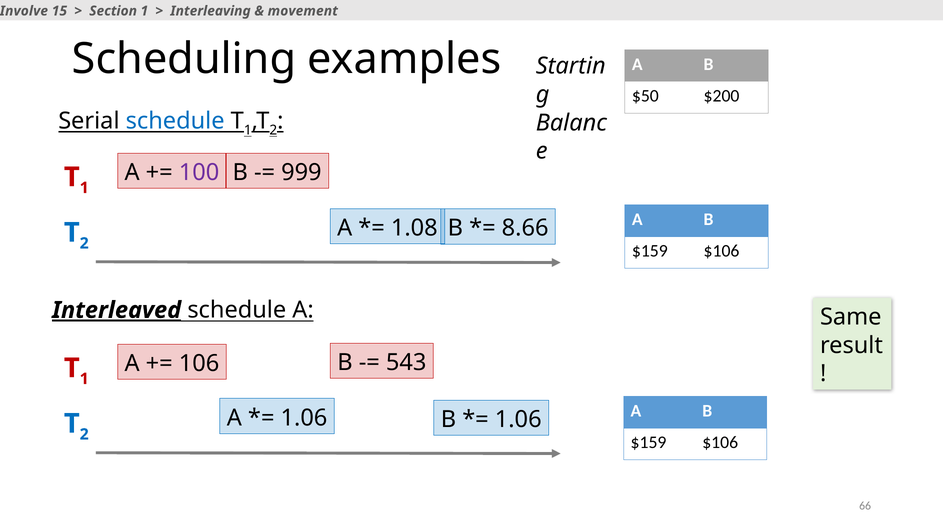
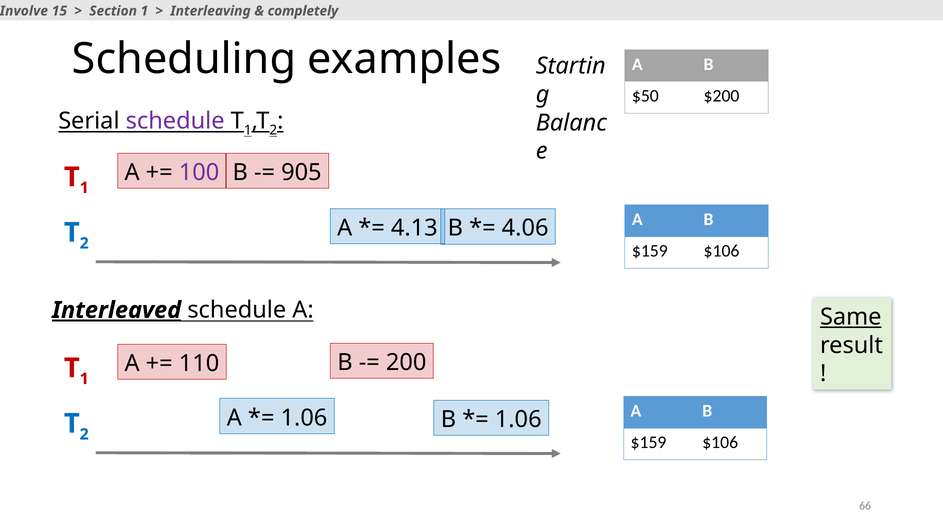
movement: movement -> completely (303, 11)
schedule colour: blue -> purple (175, 121)
999: 999 -> 905 (301, 173)
1.08: 1.08 -> 4.13 (414, 228)
8.66: 8.66 -> 4.06 (525, 228)
Same underline: none -> present (851, 317)
106: 106 -> 110 (199, 364)
543: 543 -> 200 (406, 363)
